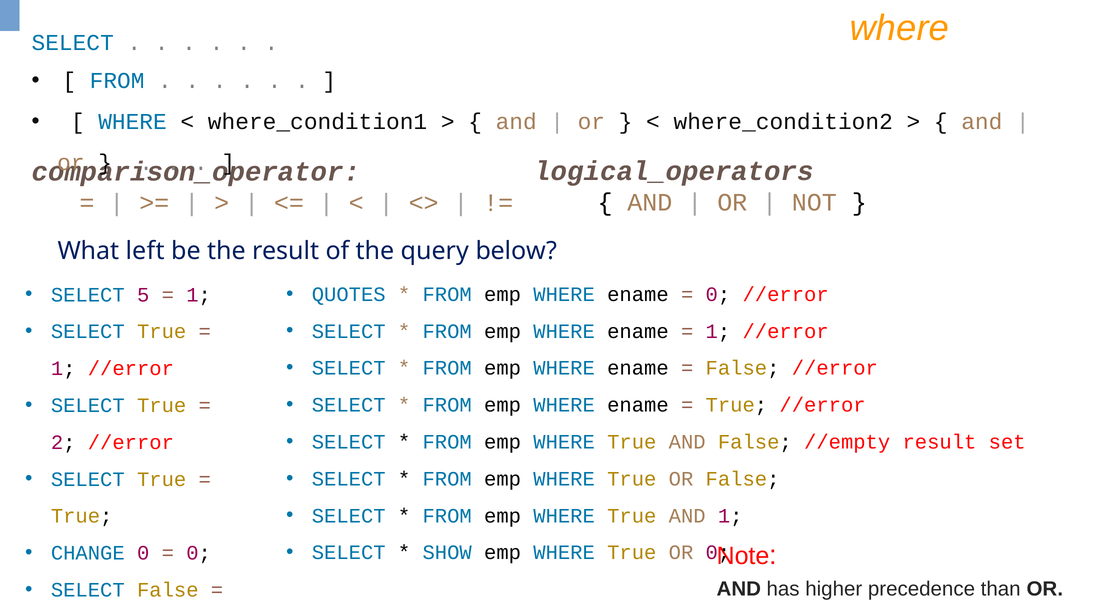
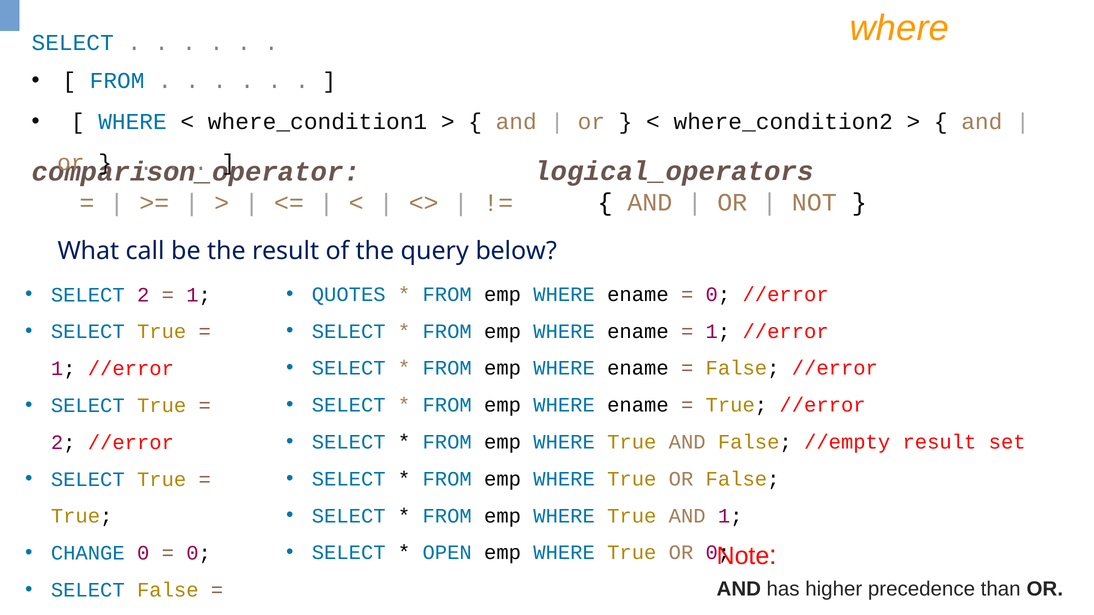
left: left -> call (145, 251)
SELECT 5: 5 -> 2 (143, 295)
SHOW: SHOW -> OPEN (447, 553)
